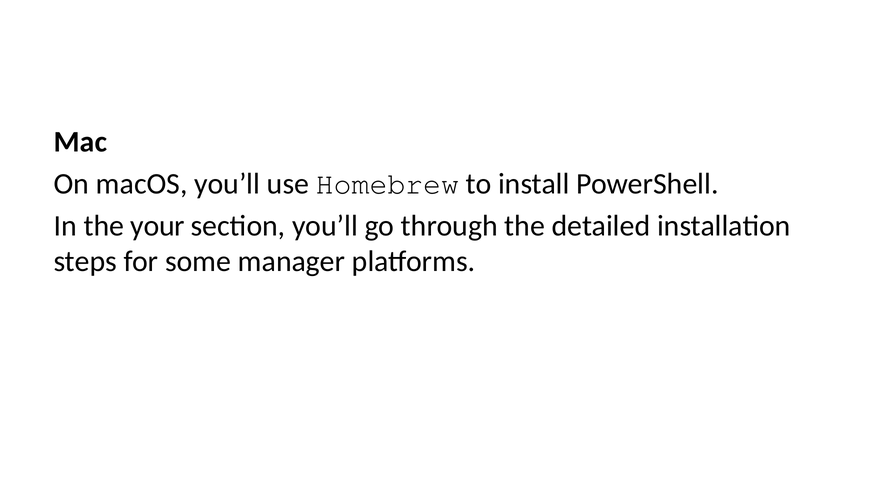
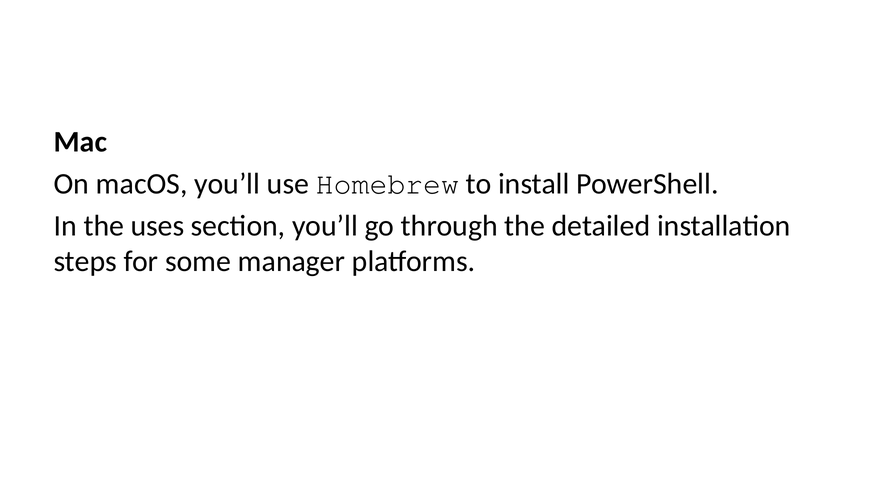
your: your -> uses (158, 226)
